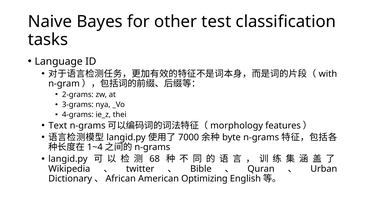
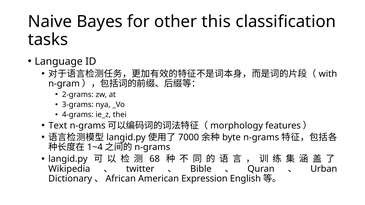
test: test -> this (216, 22)
Optimizing: Optimizing -> Expression (204, 179)
